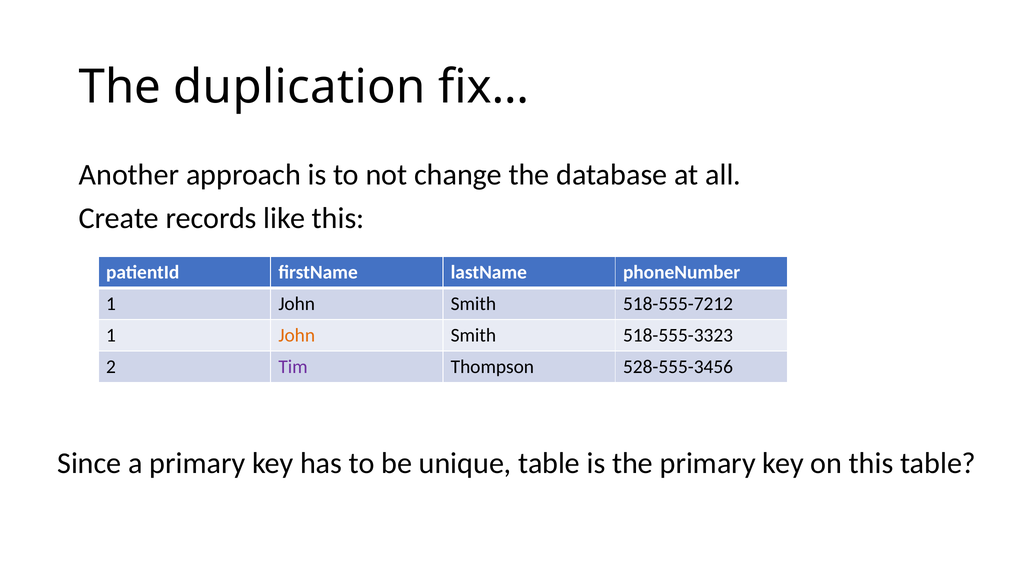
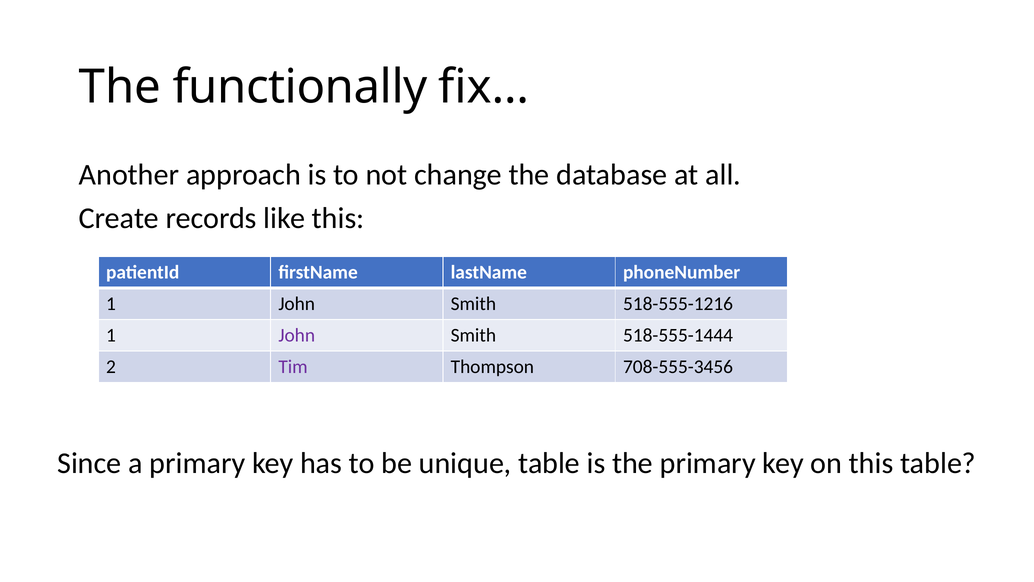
duplication: duplication -> functionally (300, 87)
518-555-7212: 518-555-7212 -> 518-555-1216 (678, 304)
John colour: orange -> purple (297, 335)
518-555-3323: 518-555-3323 -> 518-555-1444 (678, 335)
528-555-3456: 528-555-3456 -> 708-555-3456 (678, 367)
